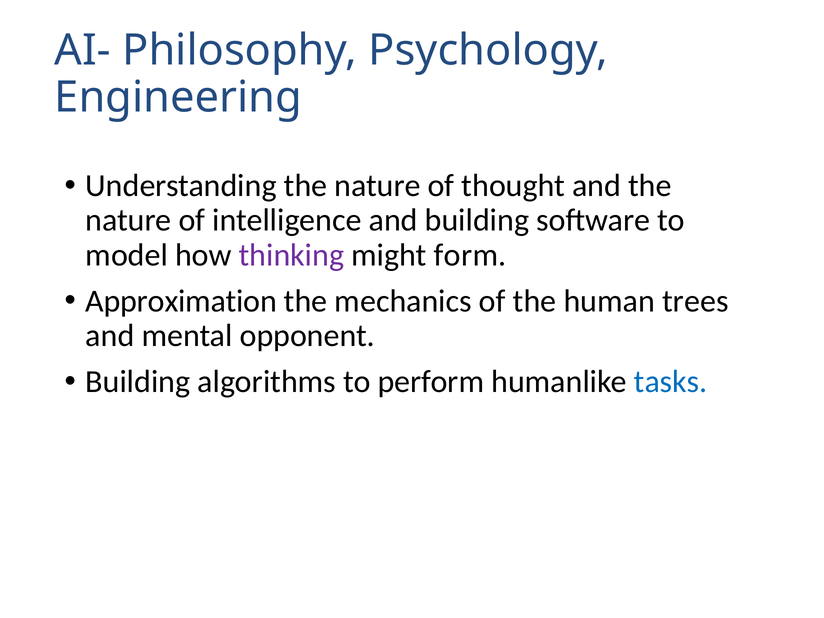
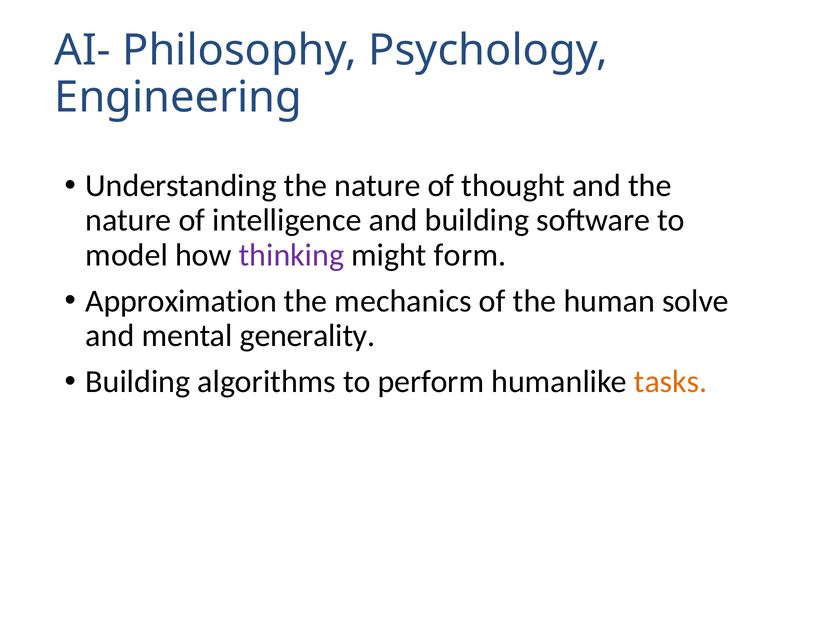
trees: trees -> solve (695, 301)
opponent: opponent -> generality (308, 336)
tasks colour: blue -> orange (671, 382)
